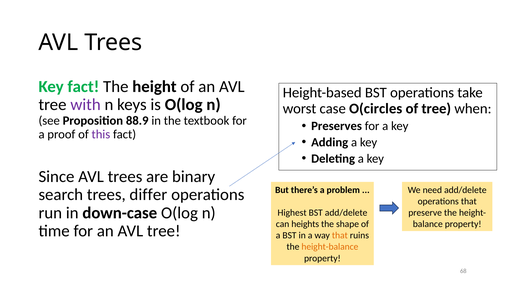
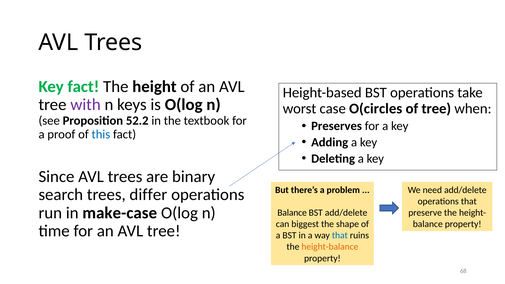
88.9: 88.9 -> 52.2 (137, 121)
this colour: purple -> blue (101, 134)
down-case: down-case -> make-case (120, 213)
Highest: Highest -> Balance (292, 213)
heights: heights -> biggest (305, 224)
that colour: orange -> blue (340, 236)
